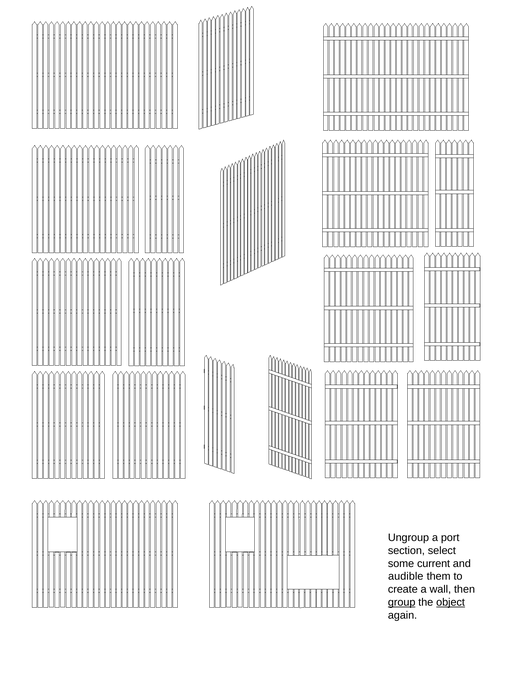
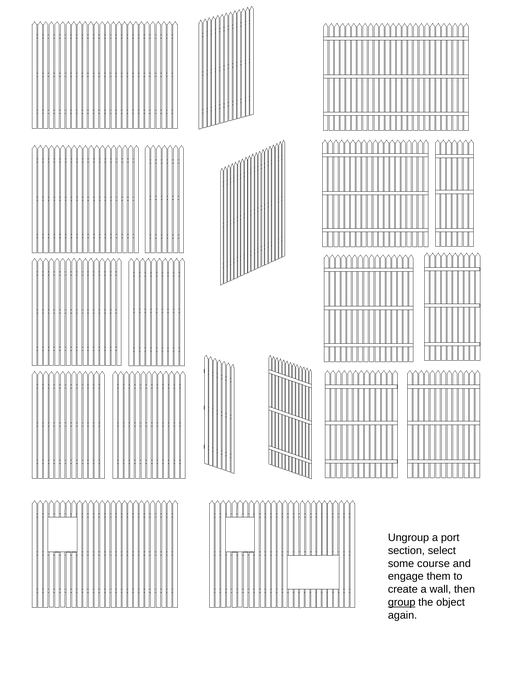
current: current -> course (433, 563)
audible: audible -> engage (406, 576)
object underline: present -> none (451, 602)
